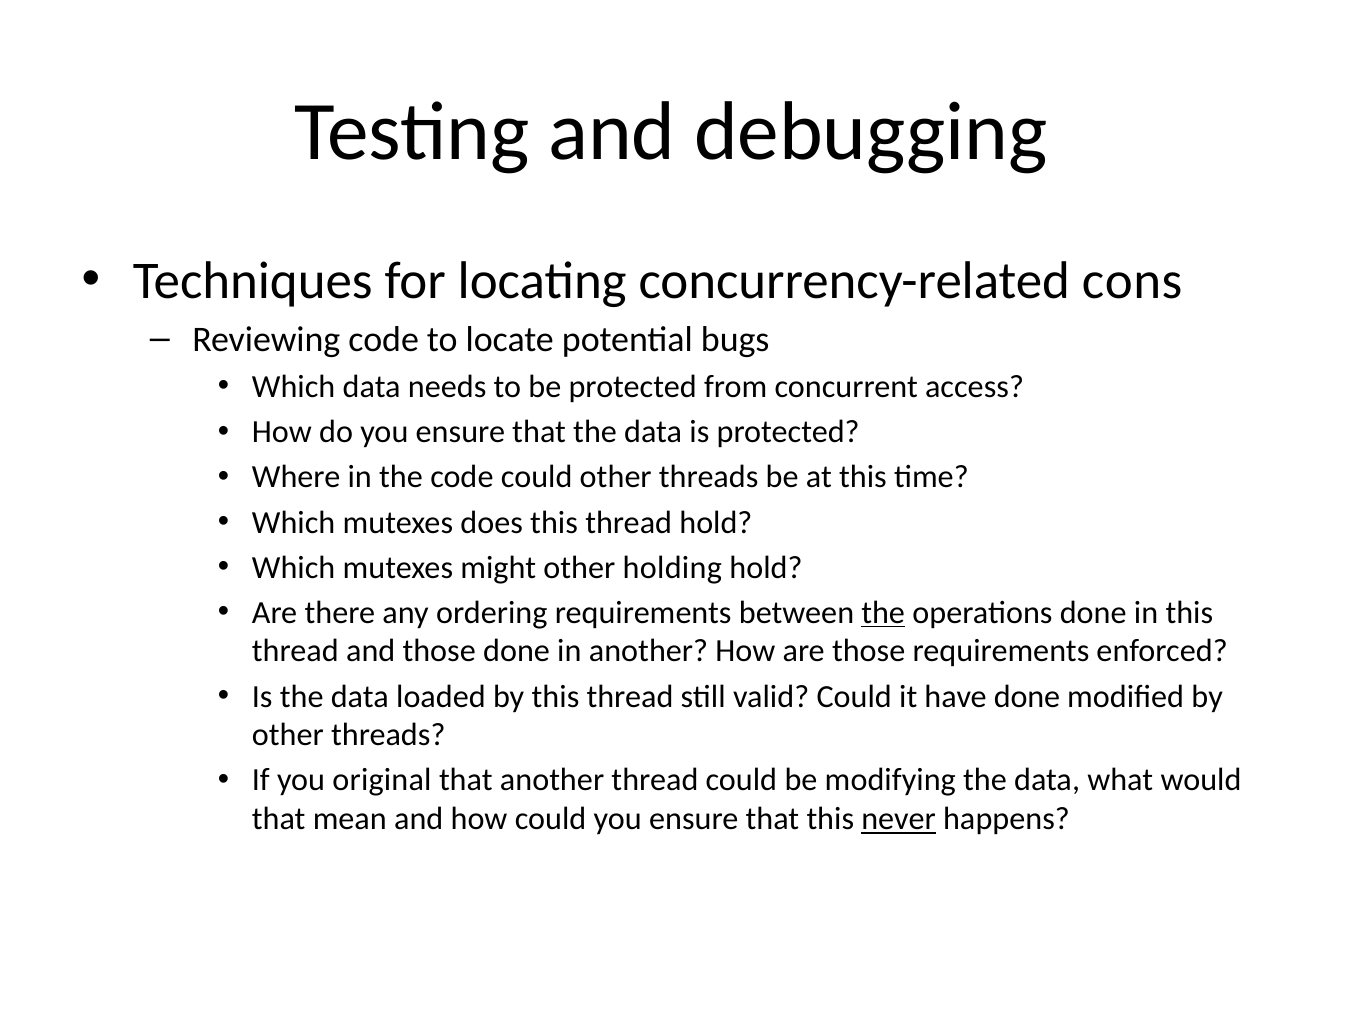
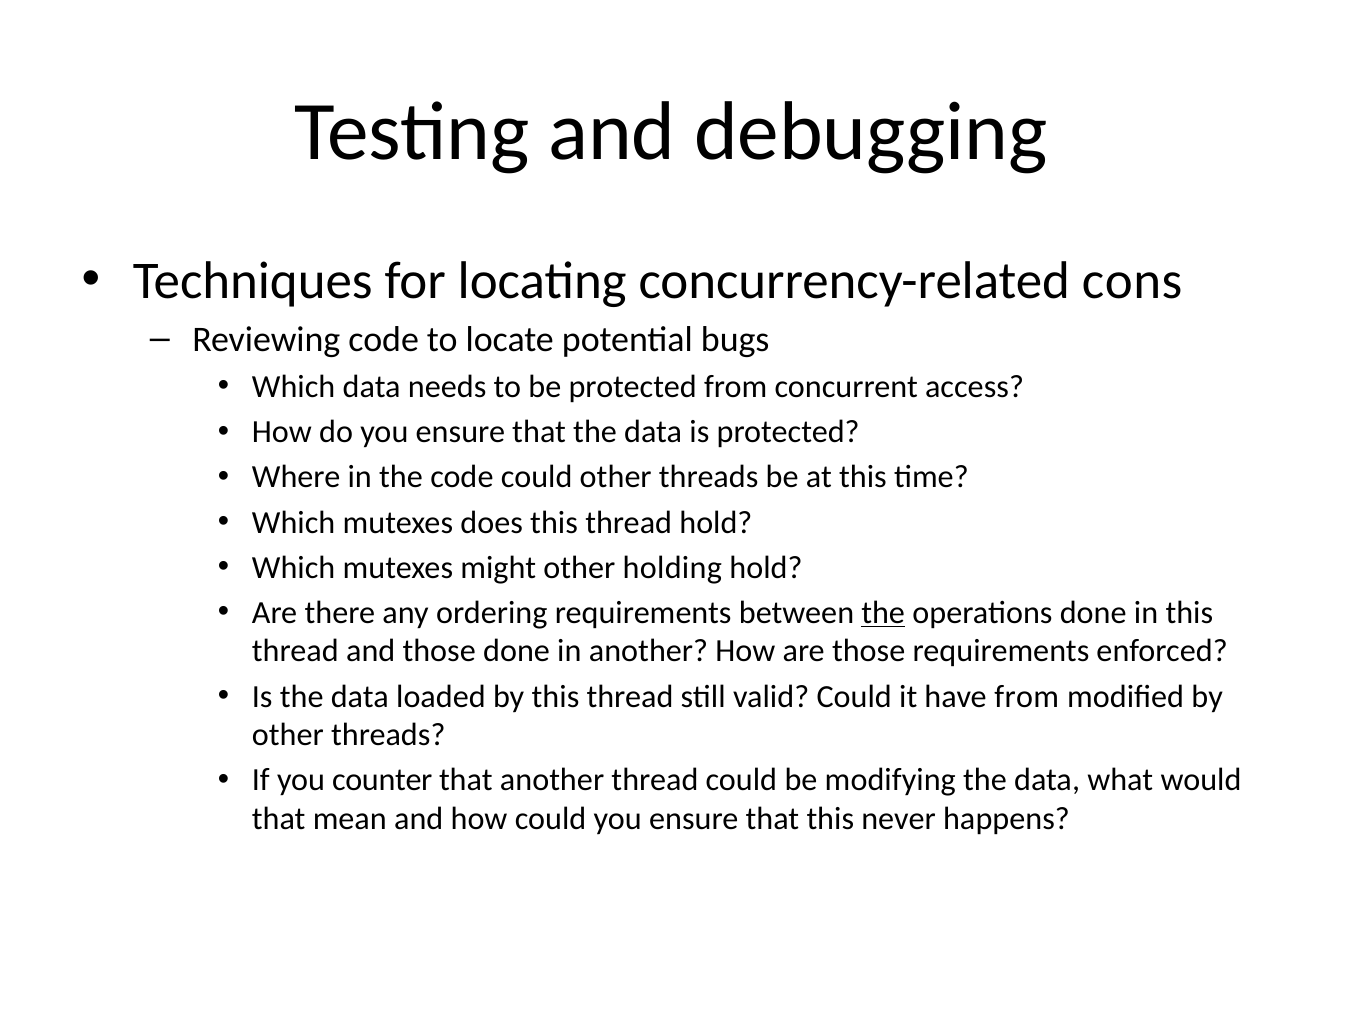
have done: done -> from (1027, 696)
original: original -> counter (382, 780)
never underline: present -> none (899, 819)
